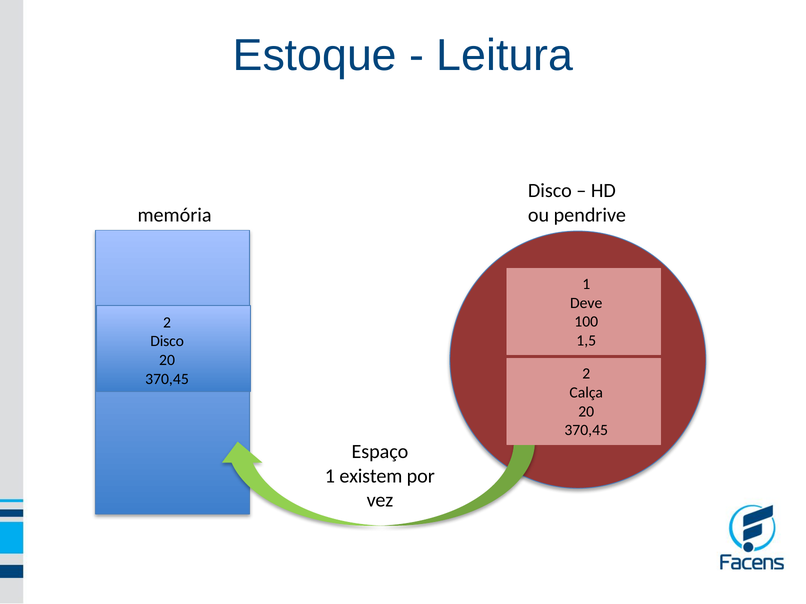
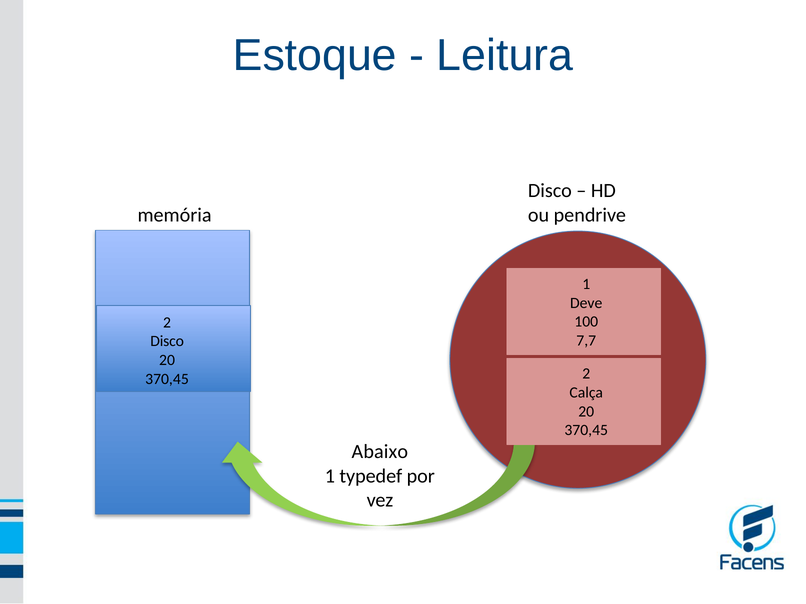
1,5: 1,5 -> 7,7 (586, 341)
Espaço: Espaço -> Abaixo (380, 452)
existem: existem -> typedef (371, 476)
